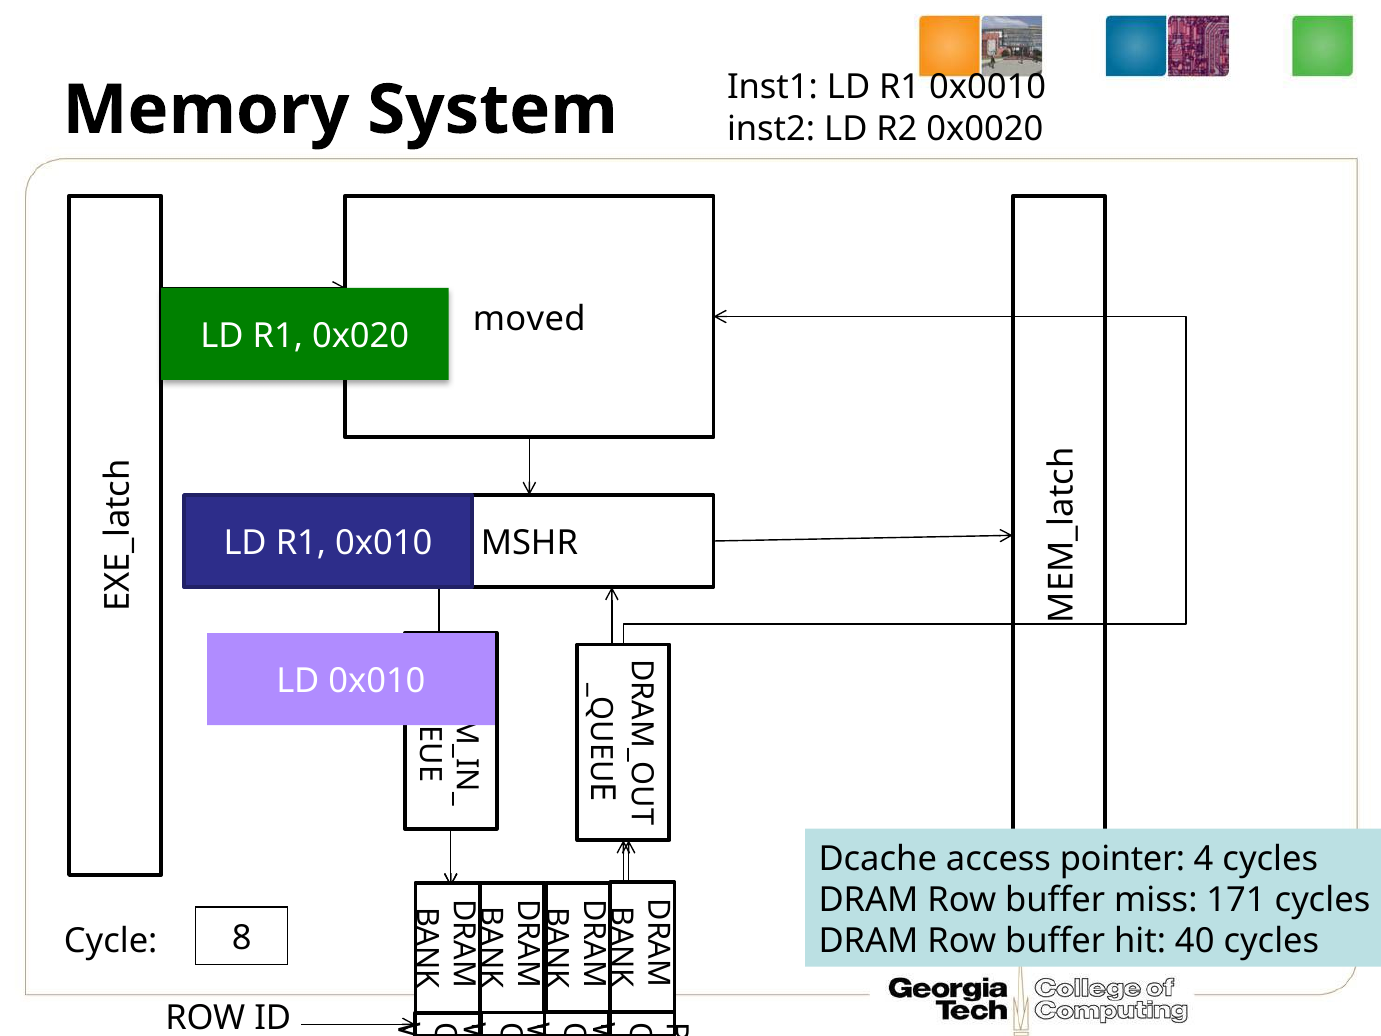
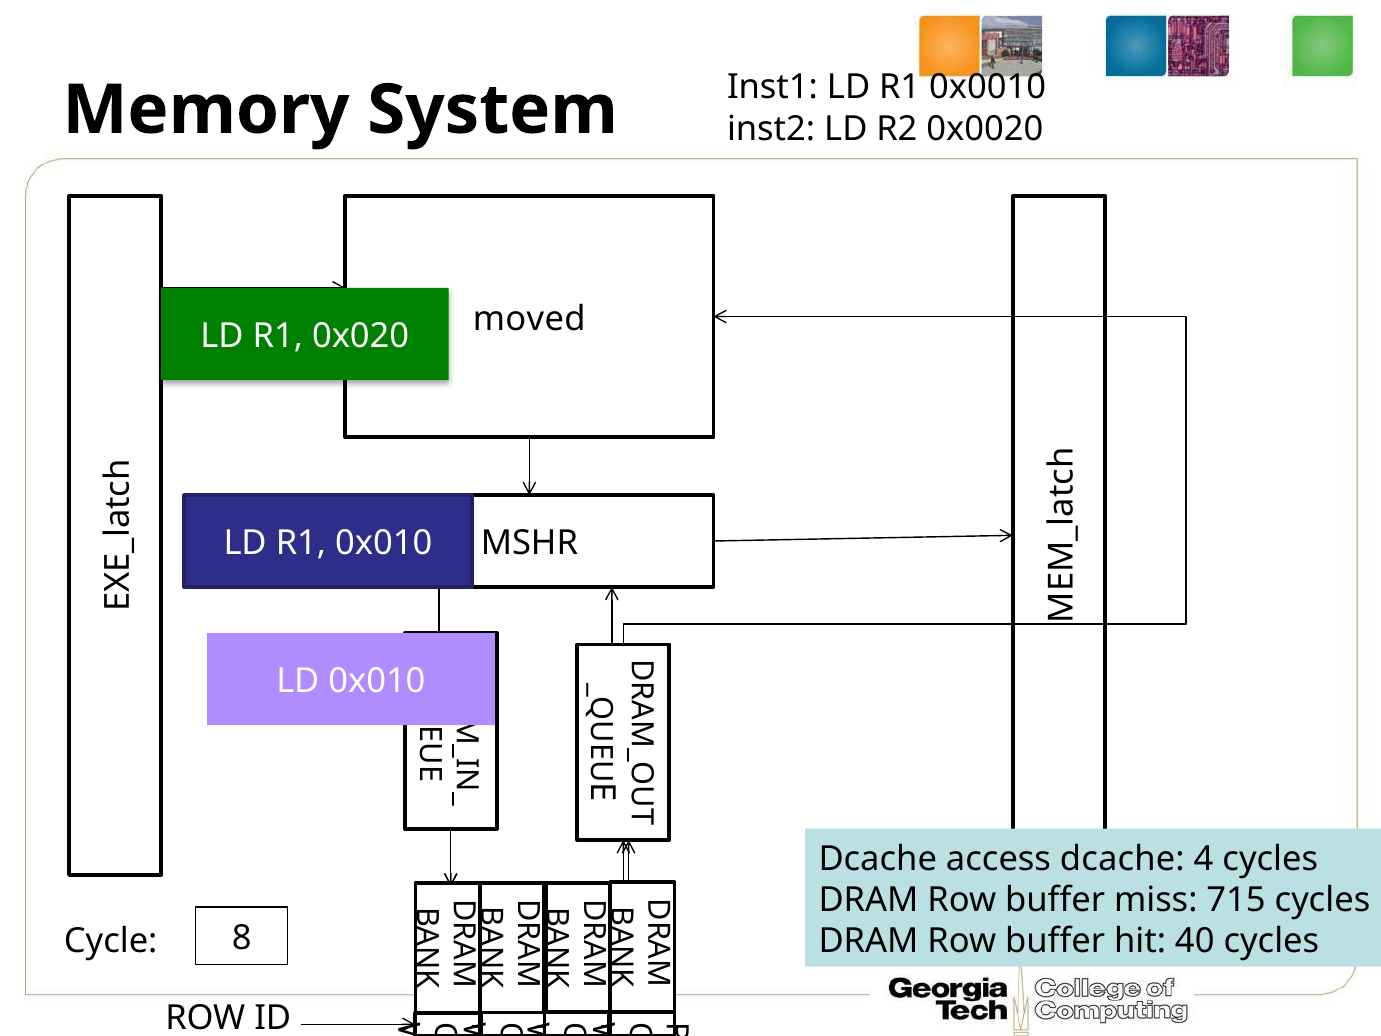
access pointer: pointer -> dcache (1122, 858)
171: 171 -> 715 (1236, 900)
